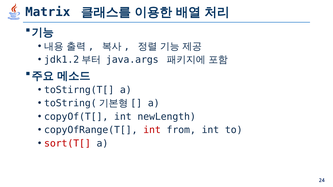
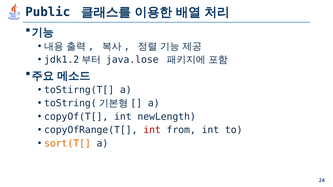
Matrix: Matrix -> Public (48, 12)
java.args: java.args -> java.lose (132, 60)
sort(T[ colour: red -> orange (67, 144)
